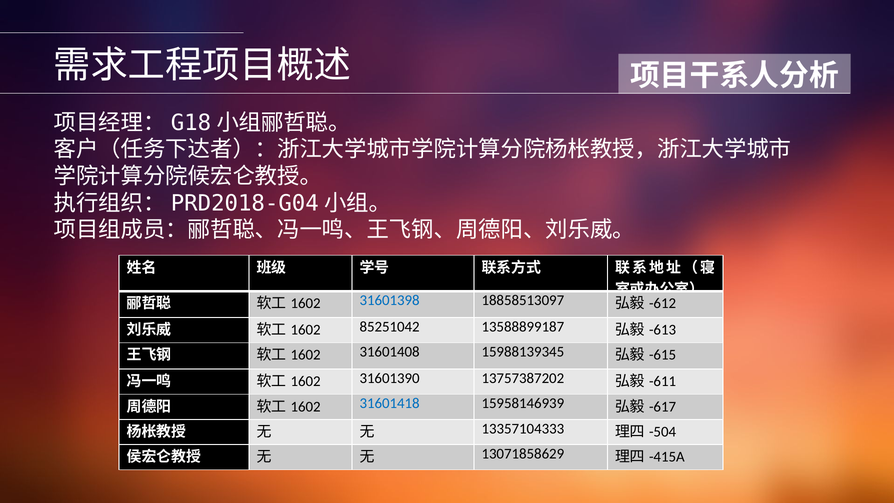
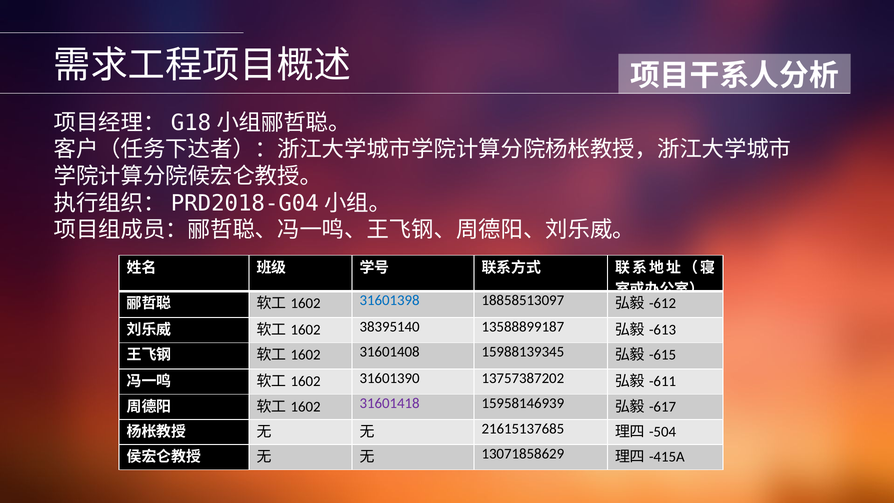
85251042: 85251042 -> 38395140 (390, 327)
31601418 colour: blue -> purple (390, 403)
13357104333: 13357104333 -> 21615137685 (523, 429)
